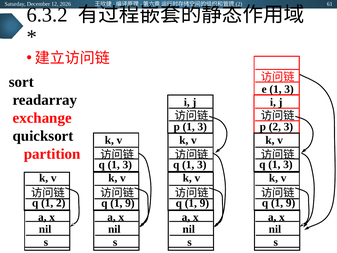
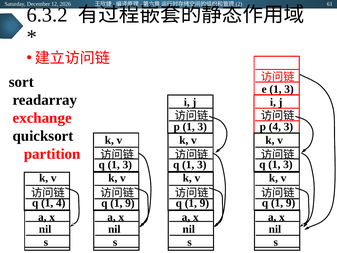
p 2: 2 -> 4 (275, 127)
1 2: 2 -> 4 (61, 203)
